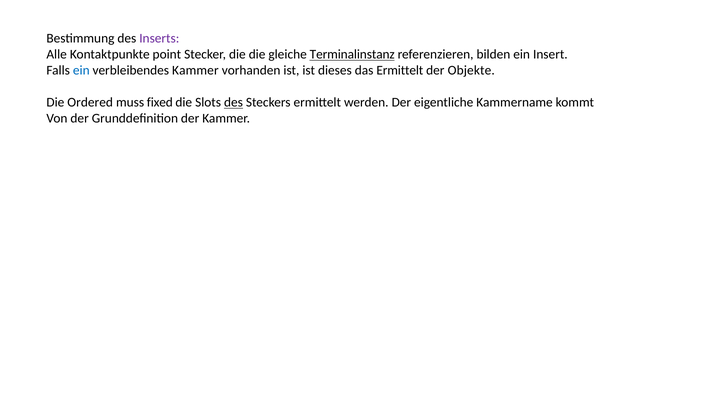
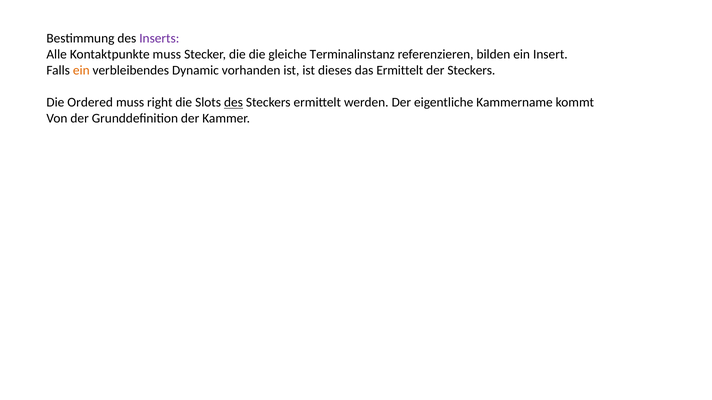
Kontaktpunkte point: point -> muss (167, 55)
Terminalinstanz underline: present -> none (352, 55)
ein colour: blue -> orange (81, 71)
verbleibendes Kammer: Kammer -> Dynamic (195, 71)
der Objekte: Objekte -> Steckers (471, 71)
fixed: fixed -> right (160, 103)
